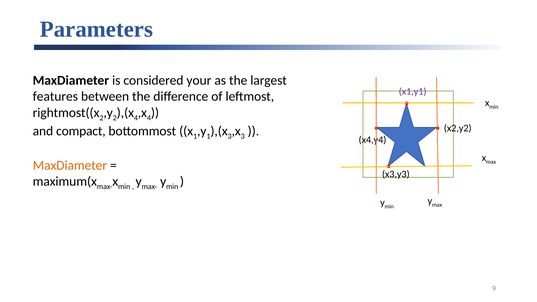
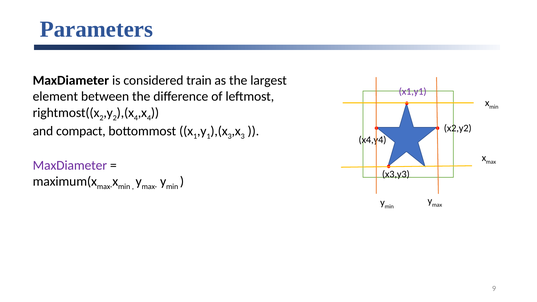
your: your -> train (199, 80)
features: features -> element (55, 96)
MaxDiameter colour: orange -> purple (70, 165)
